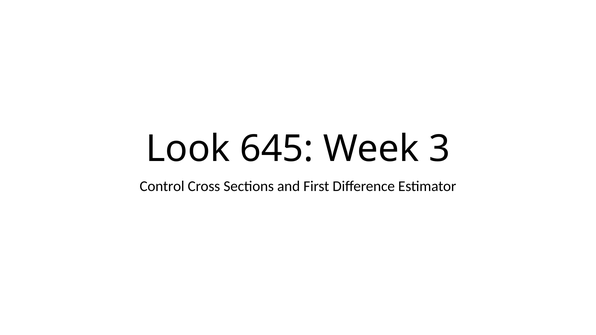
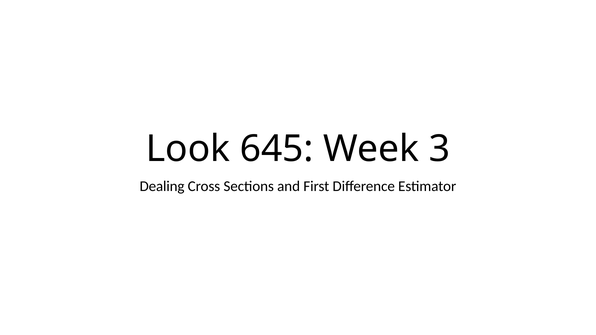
Control: Control -> Dealing (162, 186)
